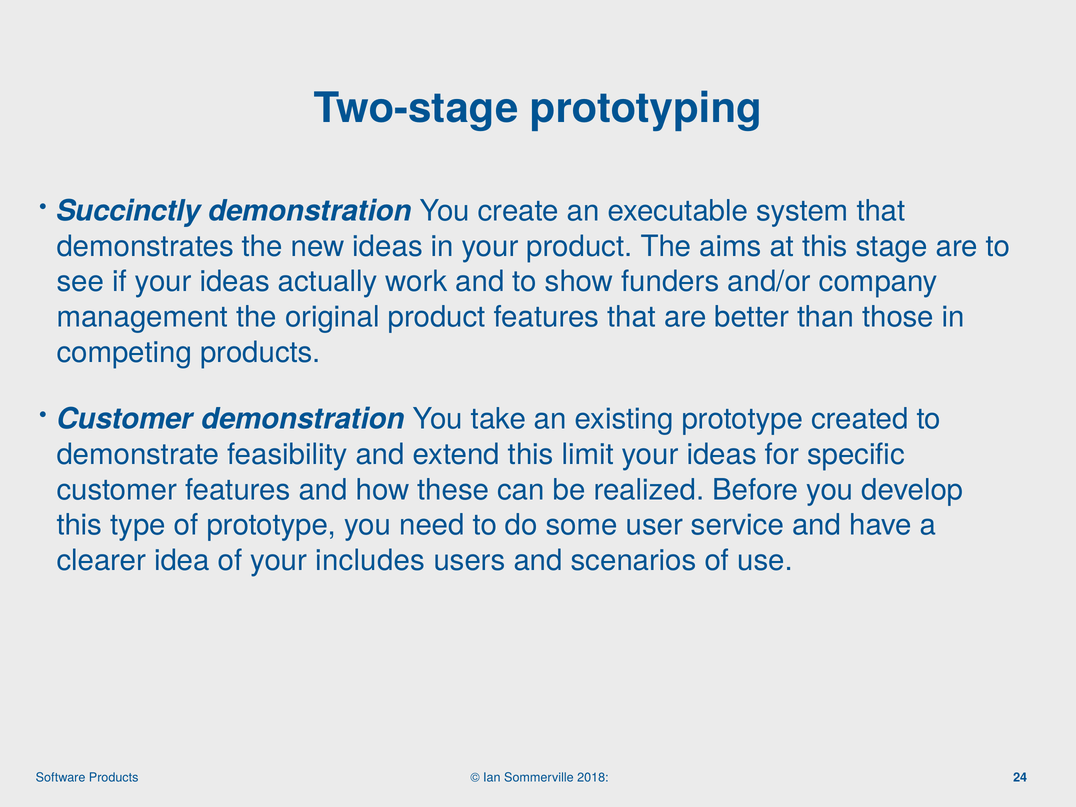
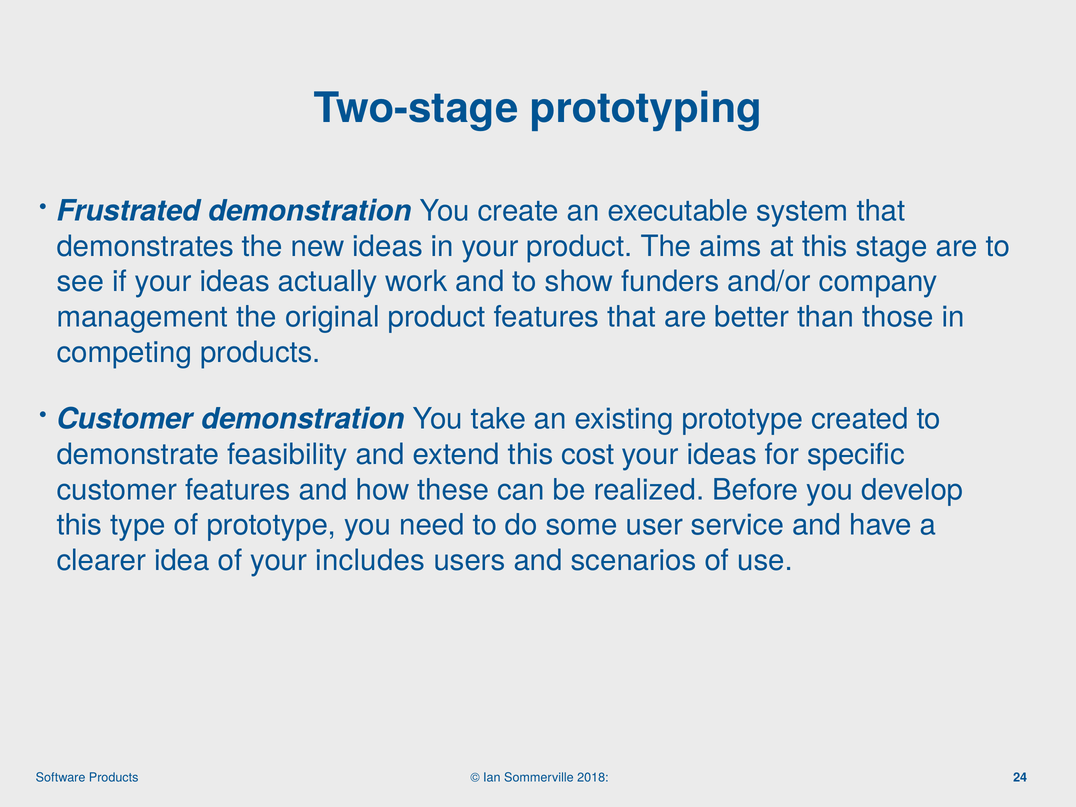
Succinctly: Succinctly -> Frustrated (128, 211)
limit: limit -> cost (588, 455)
